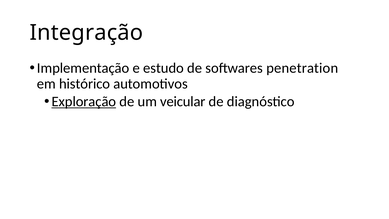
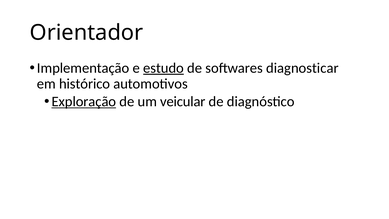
Integração: Integração -> Orientador (86, 33)
estudo underline: none -> present (164, 68)
penetration: penetration -> diagnosticar (302, 68)
